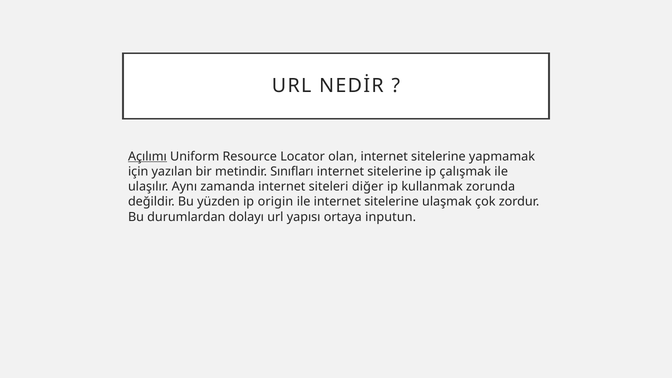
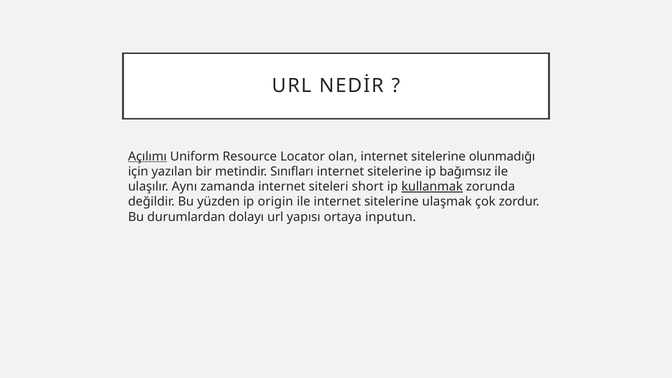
yapmamak: yapmamak -> olunmadığı (502, 156)
çalışmak: çalışmak -> bağımsız (465, 171)
diğer: diğer -> short (368, 187)
kullanmak underline: none -> present (432, 187)
